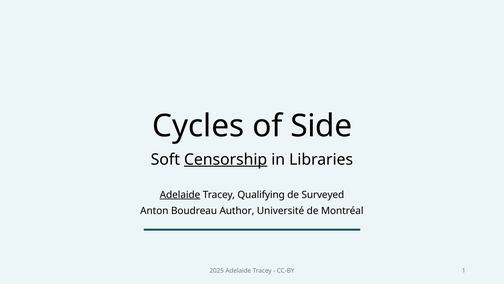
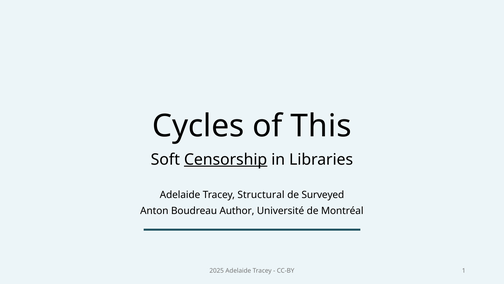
Side: Side -> This (321, 126)
Adelaide underline: present -> none (180, 194)
Qualifying: Qualifying -> Structural (261, 194)
